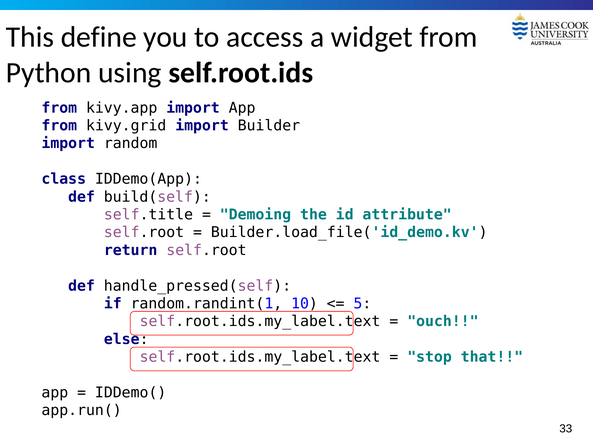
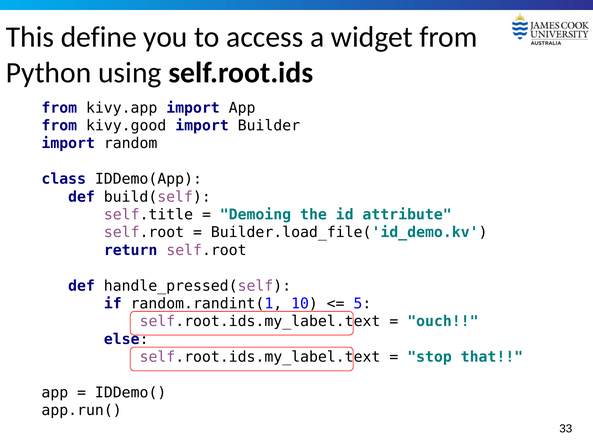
kivy.grid: kivy.grid -> kivy.good (126, 126)
